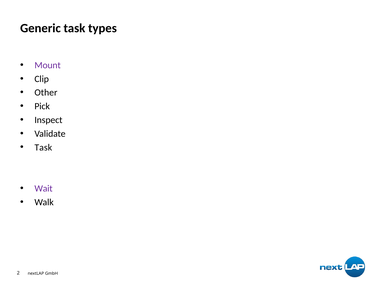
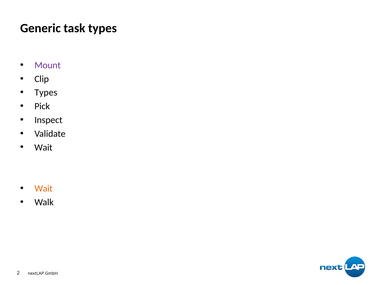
Other: Other -> Types (46, 93)
Task: Task -> Wait (43, 148)
Wait colour: purple -> orange (44, 189)
